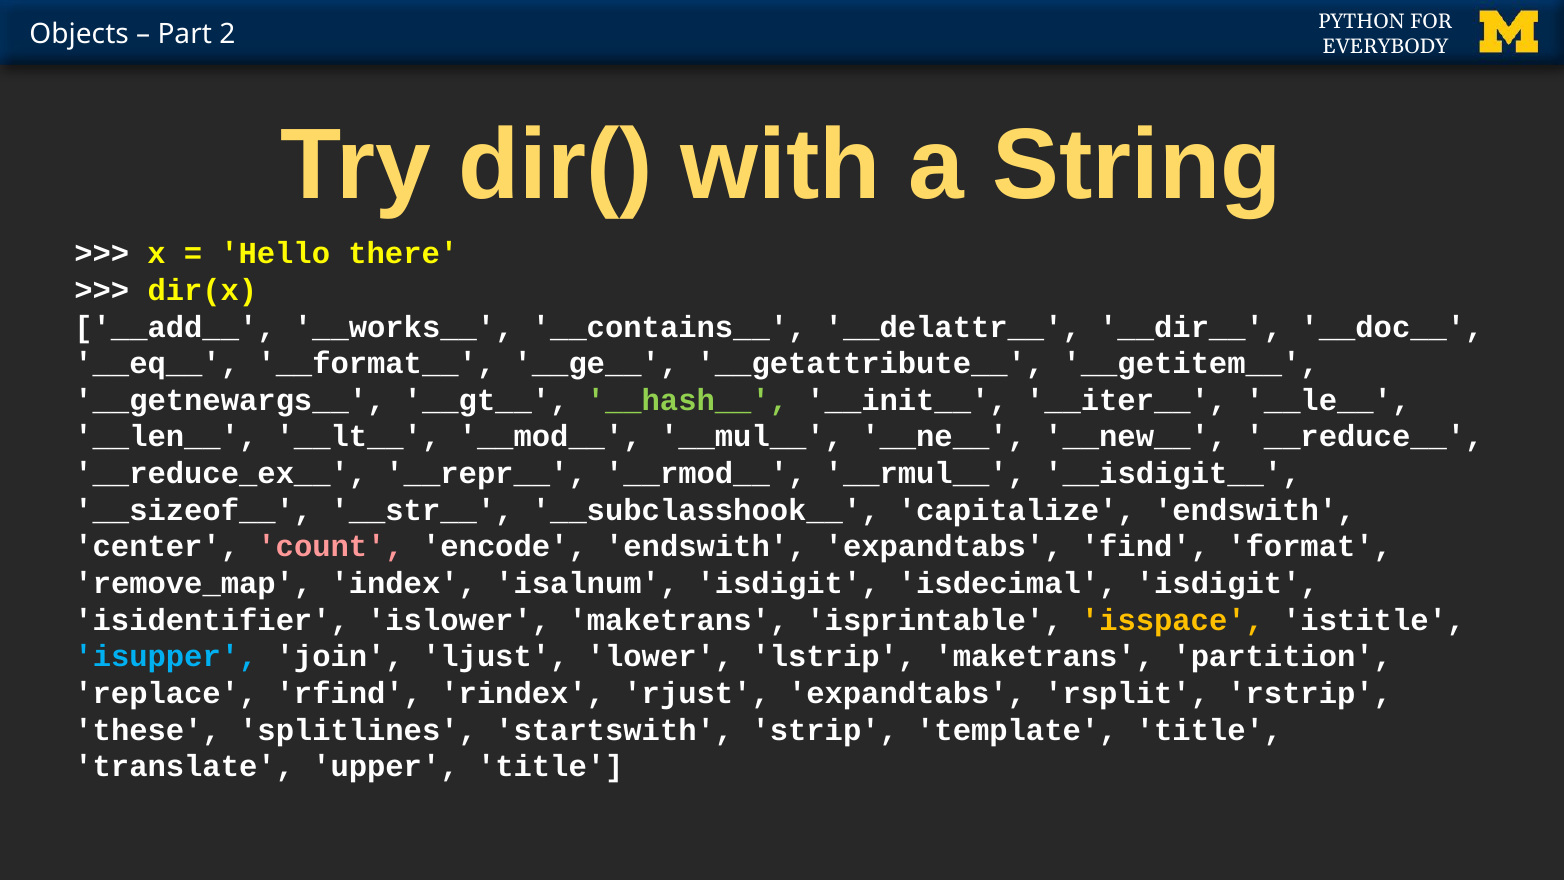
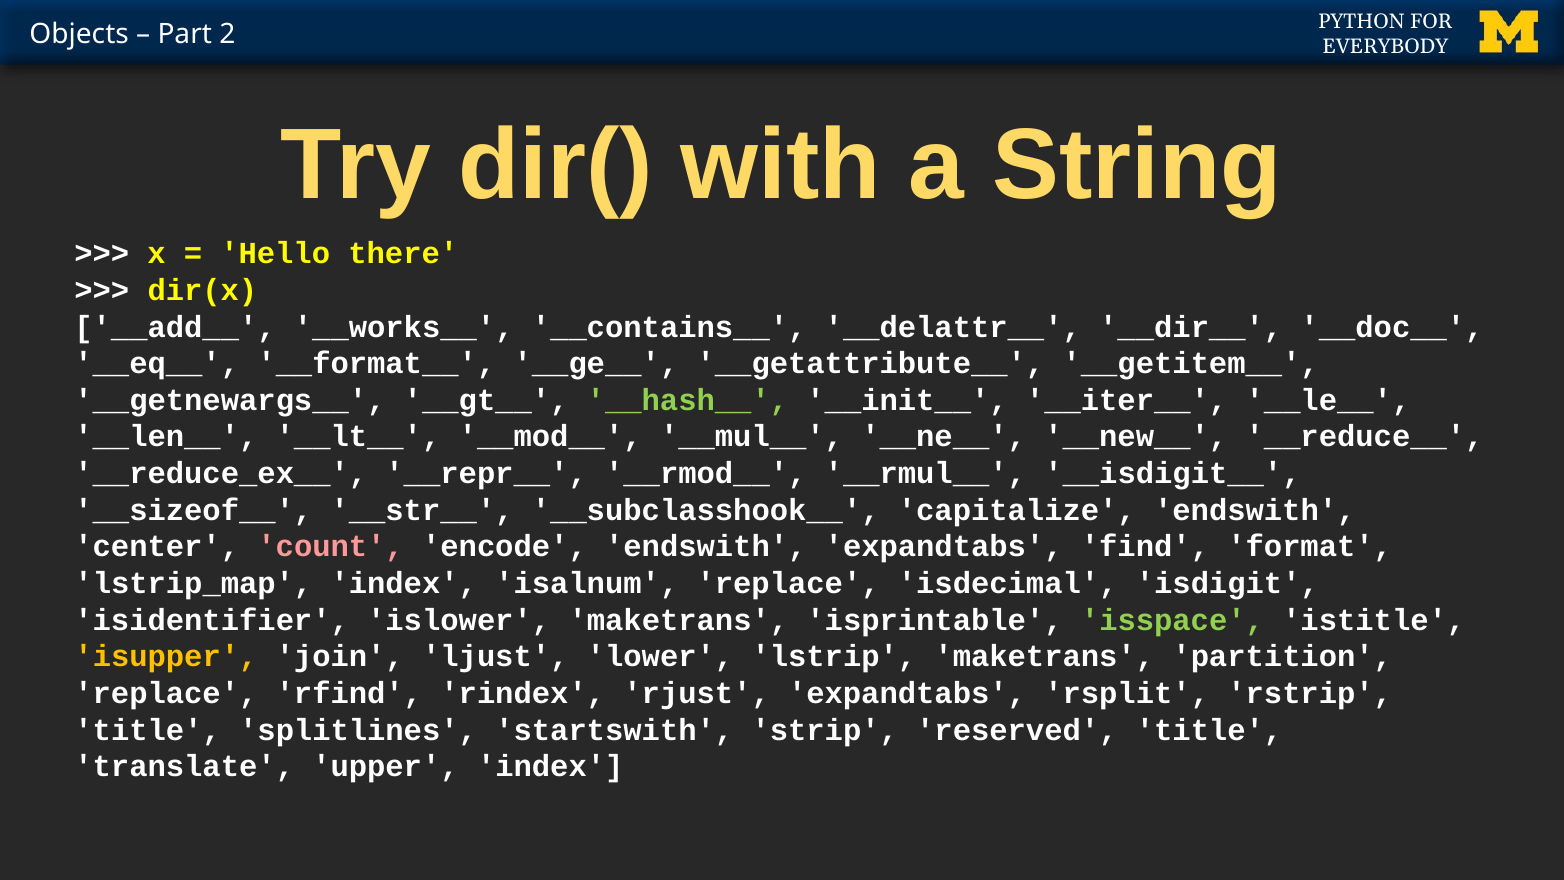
remove_map: remove_map -> lstrip_map (193, 583)
isalnum isdigit: isdigit -> replace (788, 583)
isspace colour: yellow -> light green (1172, 620)
isupper colour: light blue -> yellow (166, 657)
these: these -> title (148, 730)
template: template -> reserved (1017, 730)
upper title: title -> index (550, 767)
